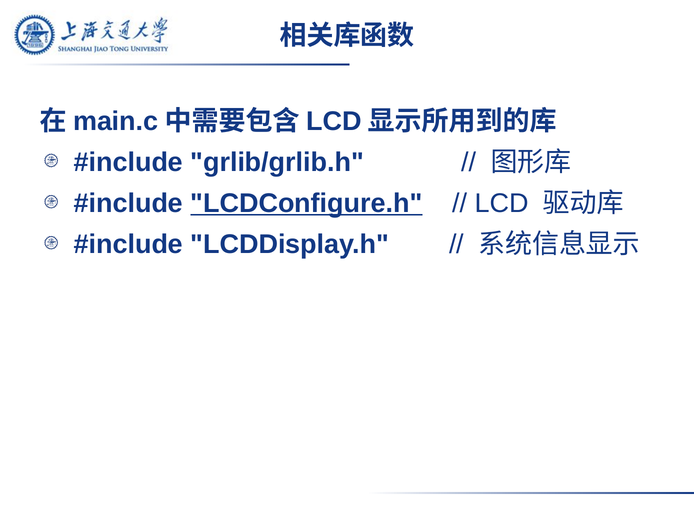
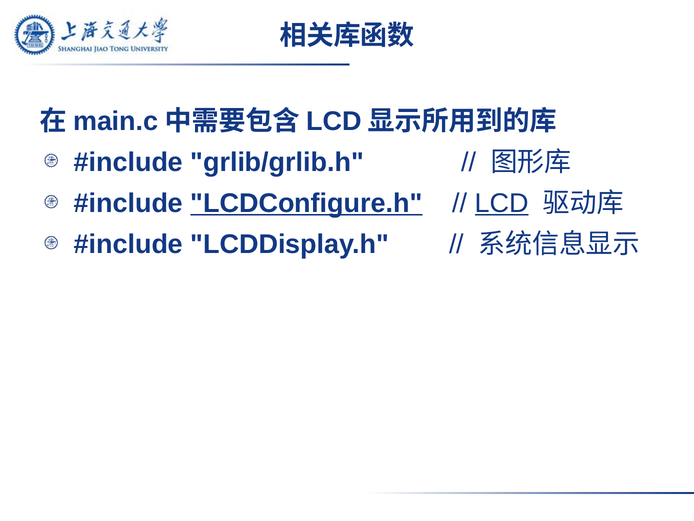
LCD underline: none -> present (502, 203)
